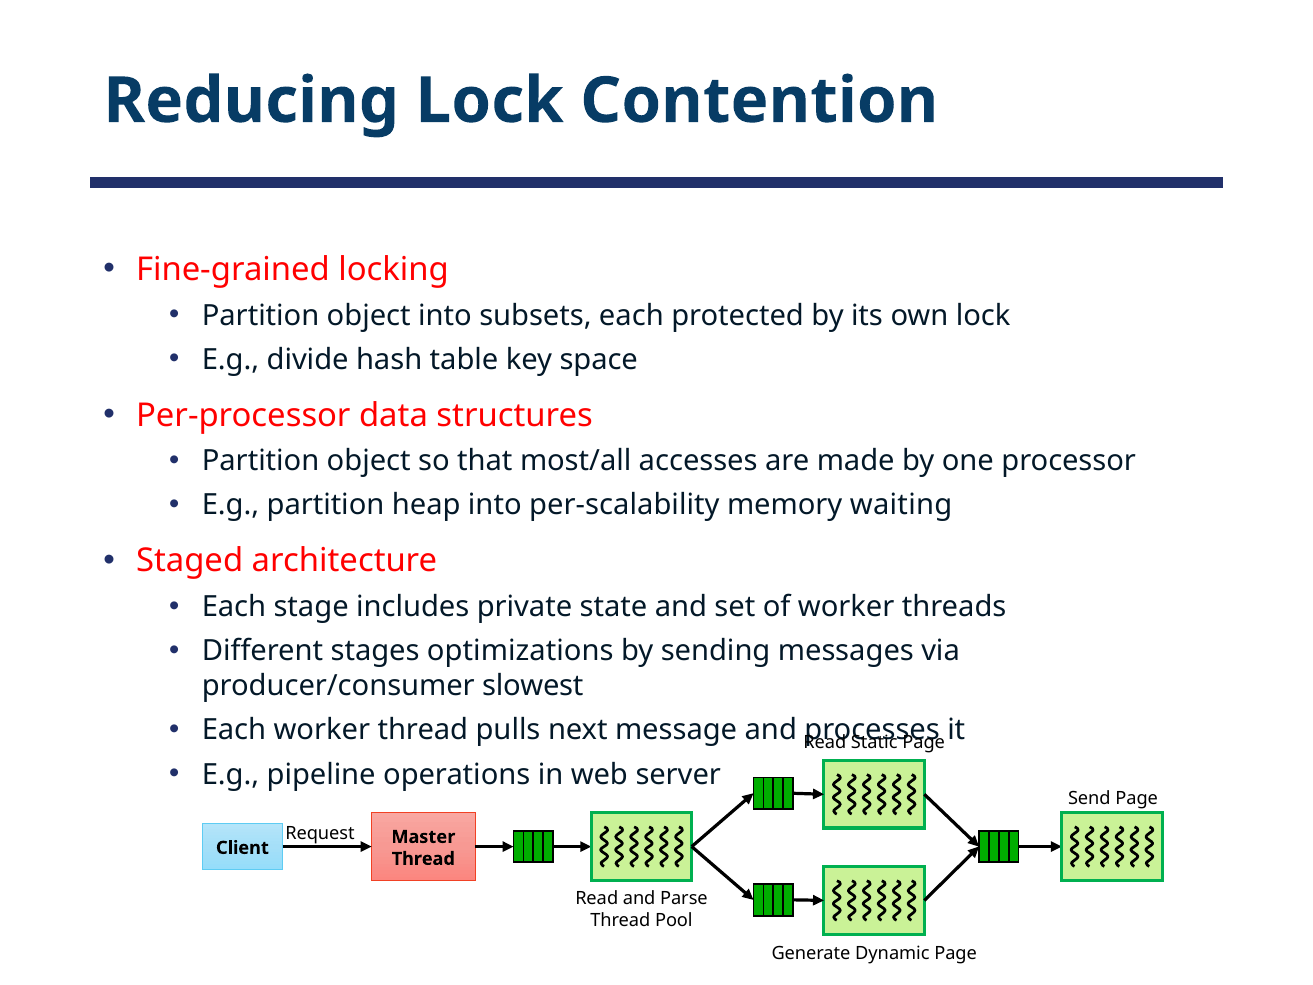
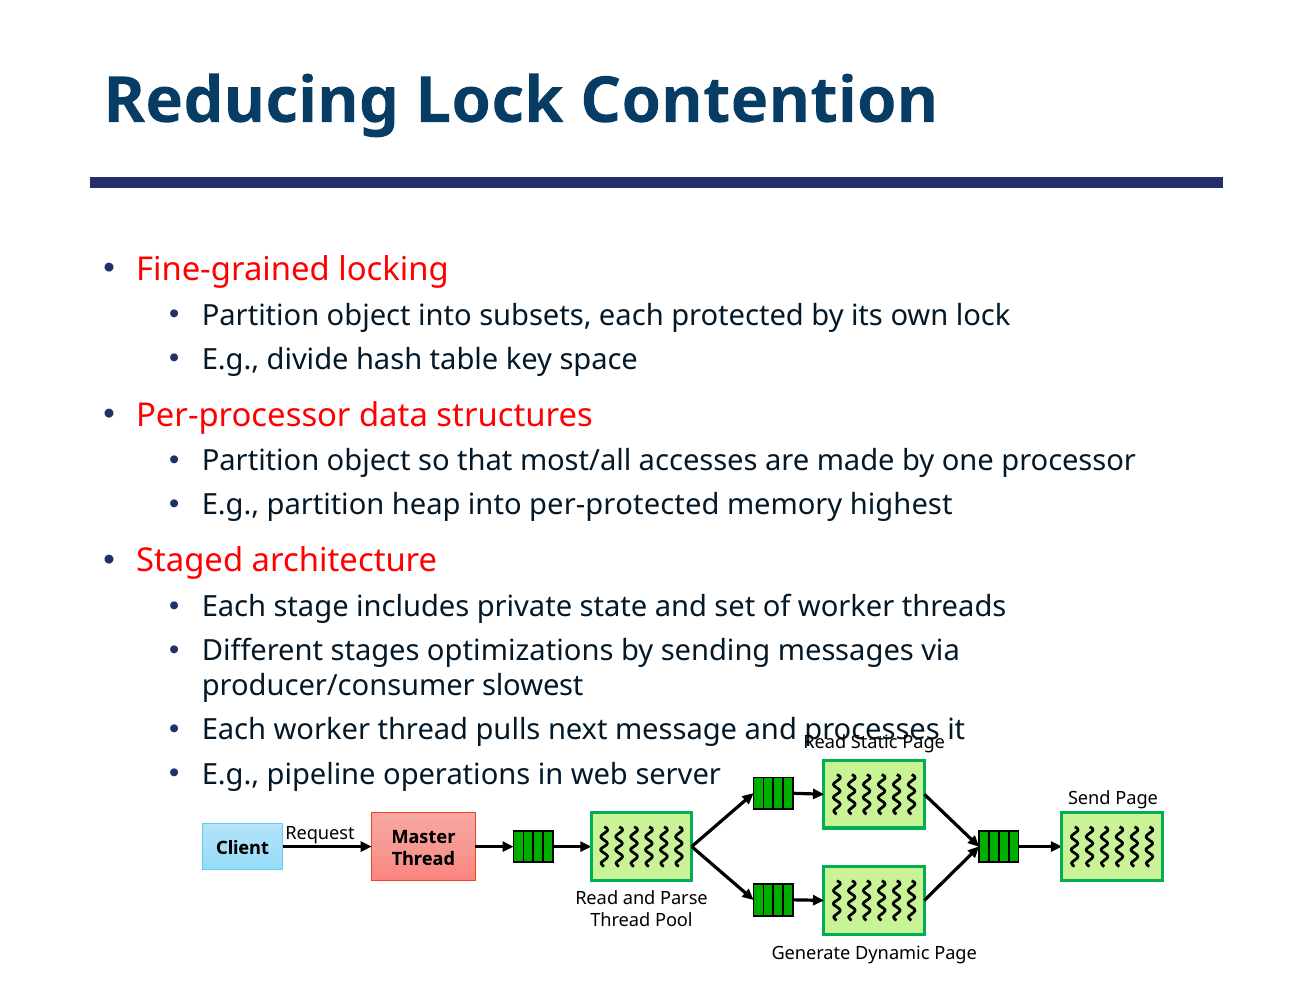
per-scalability: per-scalability -> per-protected (624, 505)
waiting: waiting -> highest (901, 505)
